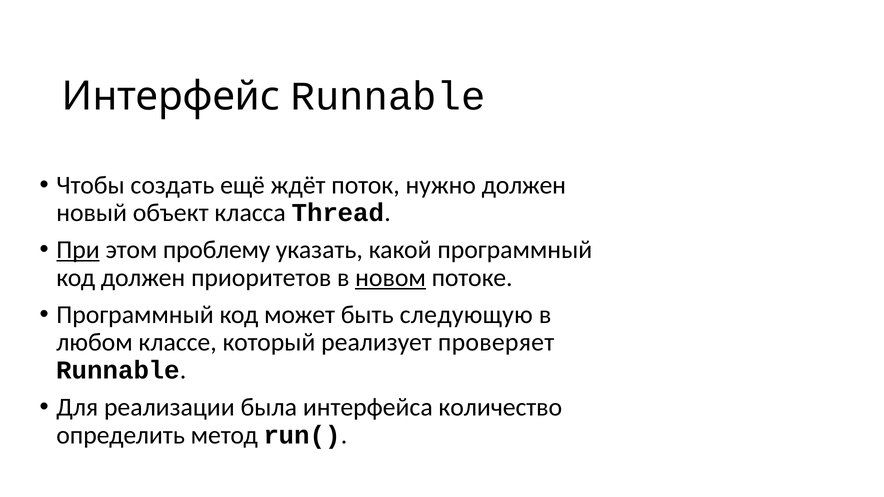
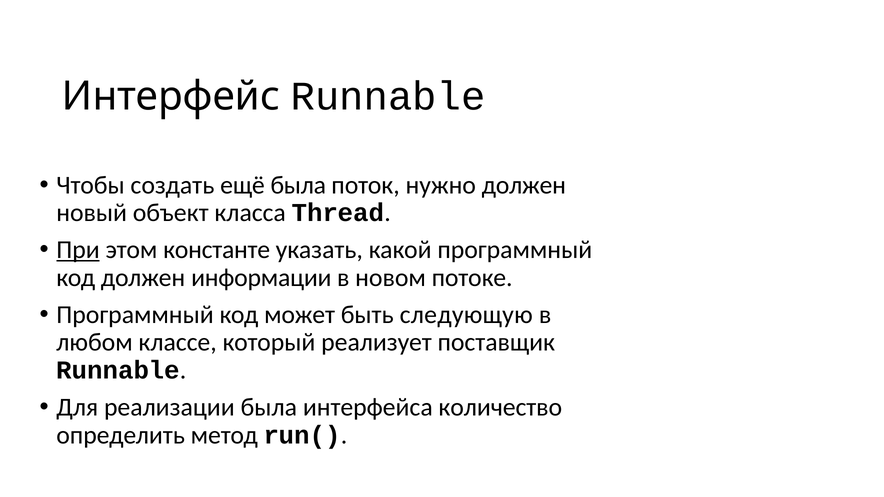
ещё ждёт: ждёт -> была (298, 185)
проблему: проблему -> константе (217, 250)
приоритетов: приоритетов -> информации (261, 278)
новом underline: present -> none (391, 278)
проверяет: проверяет -> поставщик (496, 343)
